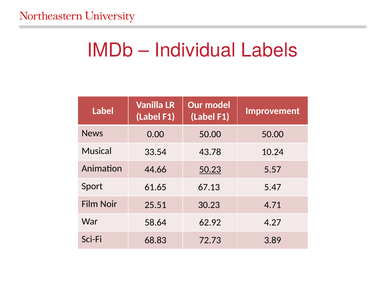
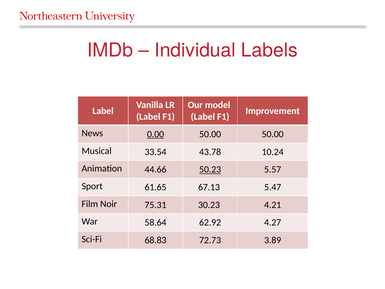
0.00 underline: none -> present (156, 134)
25.51: 25.51 -> 75.31 (156, 205)
4.71: 4.71 -> 4.21 (273, 205)
